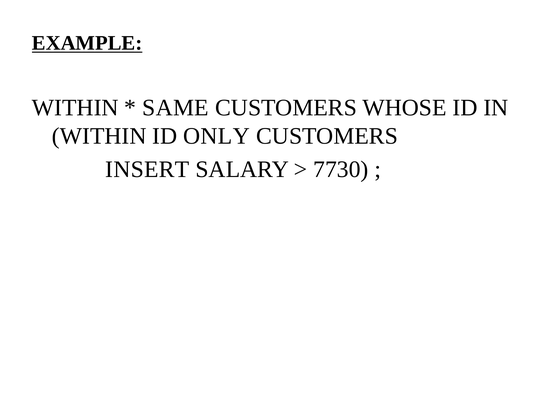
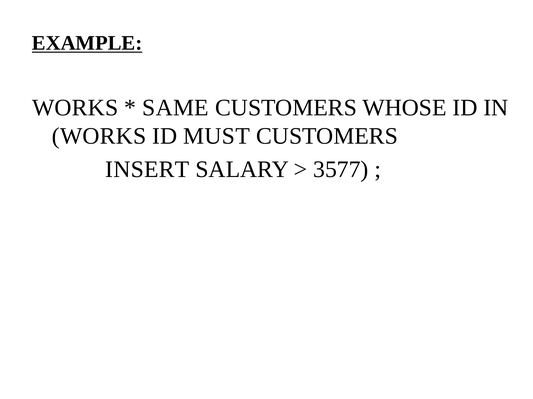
WITHIN: WITHIN -> WORKS (75, 108)
WITHIN: WITHIN -> WORKS (99, 136)
ONLY: ONLY -> MUST (217, 136)
7730: 7730 -> 3577 (341, 170)
